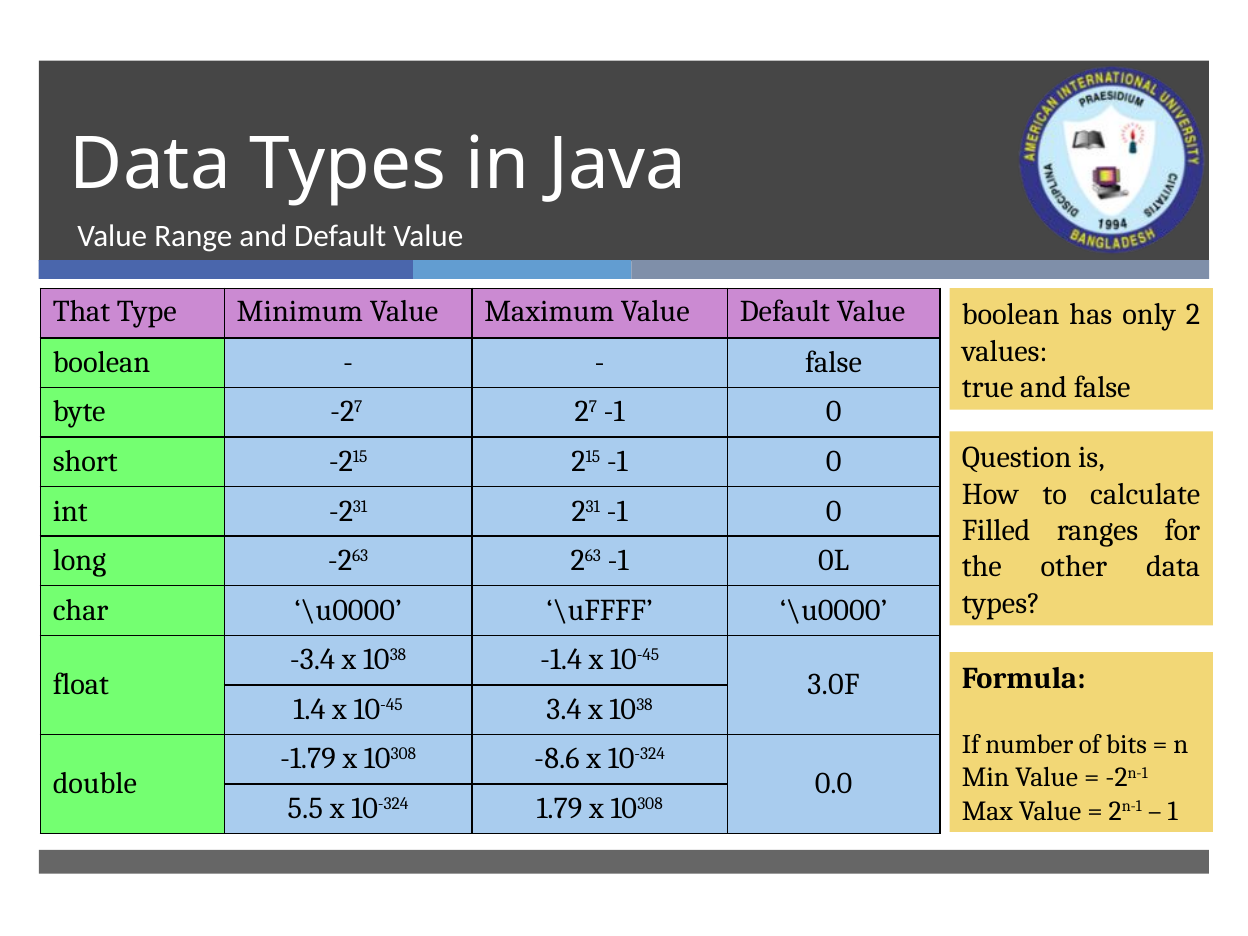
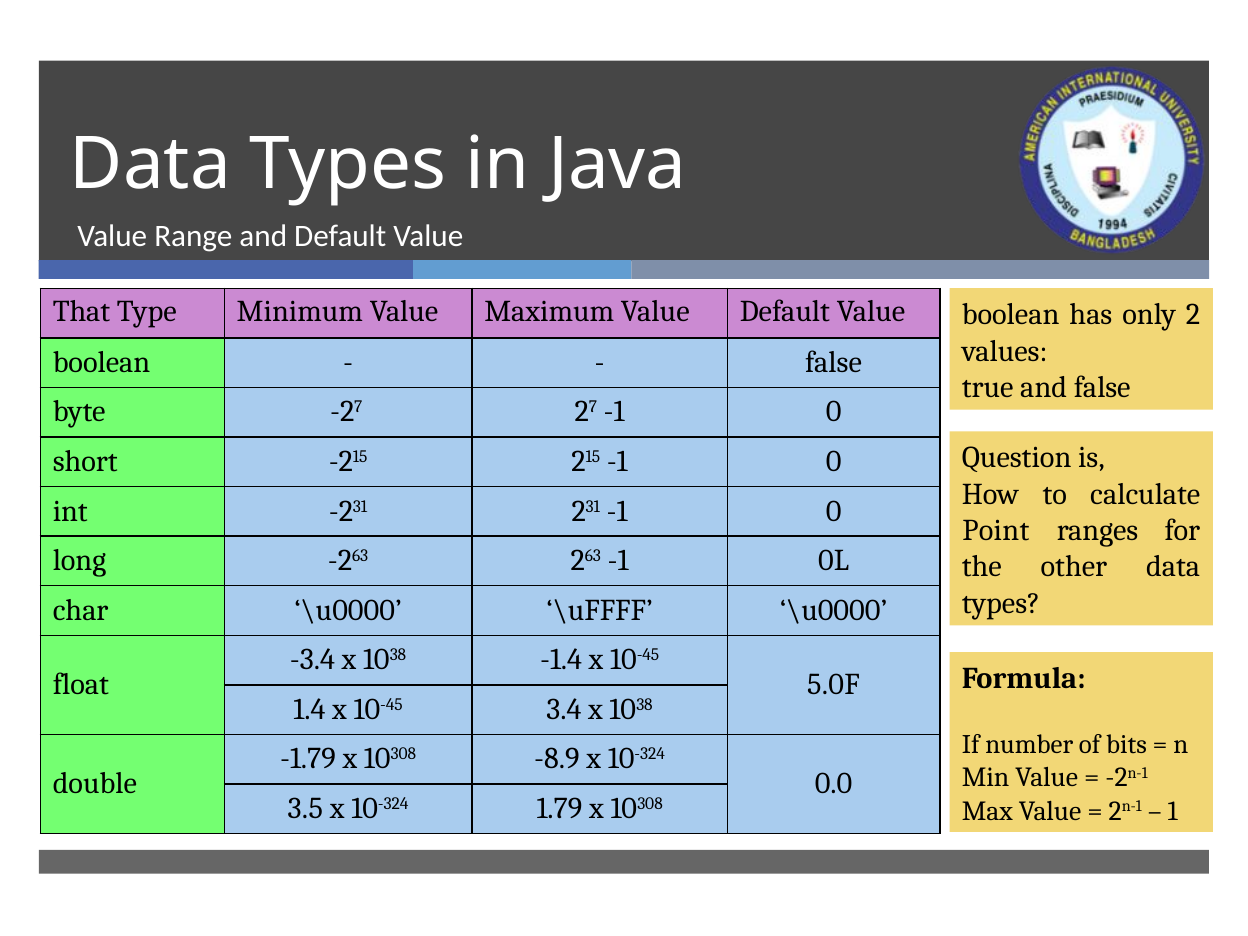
Filled: Filled -> Point (996, 531)
3.0F: 3.0F -> 5.0F (833, 685)
-8.6: -8.6 -> -8.9 (557, 759)
5.5: 5.5 -> 3.5 (305, 809)
